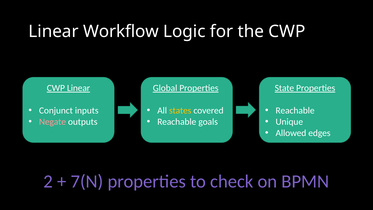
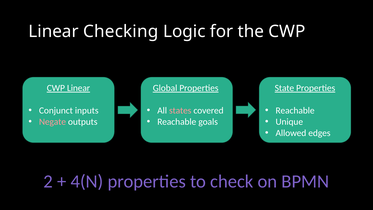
Workflow: Workflow -> Checking (121, 31)
states colour: yellow -> pink (180, 110)
7(N: 7(N -> 4(N (87, 181)
